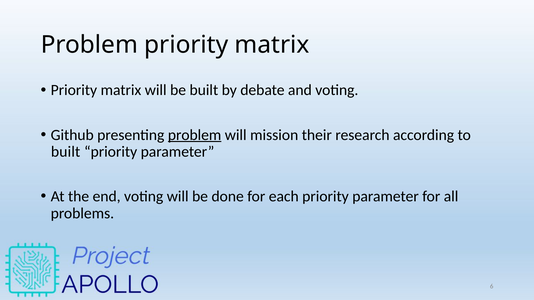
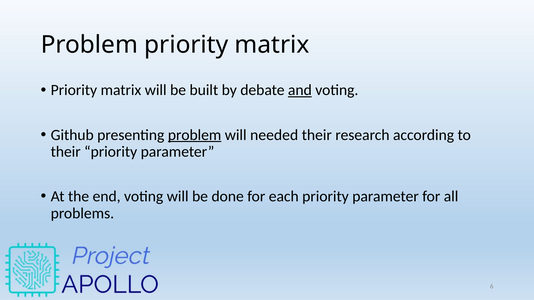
and underline: none -> present (300, 90)
mission: mission -> needed (274, 135)
built: built -> their (66, 152)
